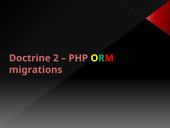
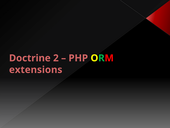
migrations: migrations -> extensions (36, 70)
